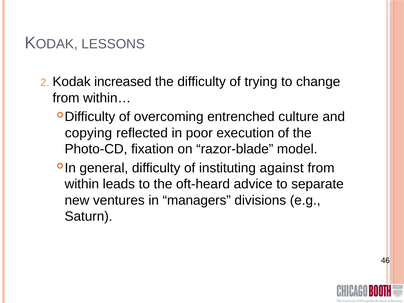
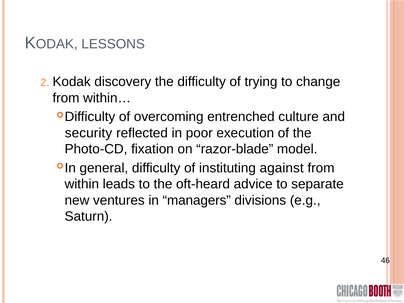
increased: increased -> discovery (123, 82)
copying: copying -> security (89, 133)
